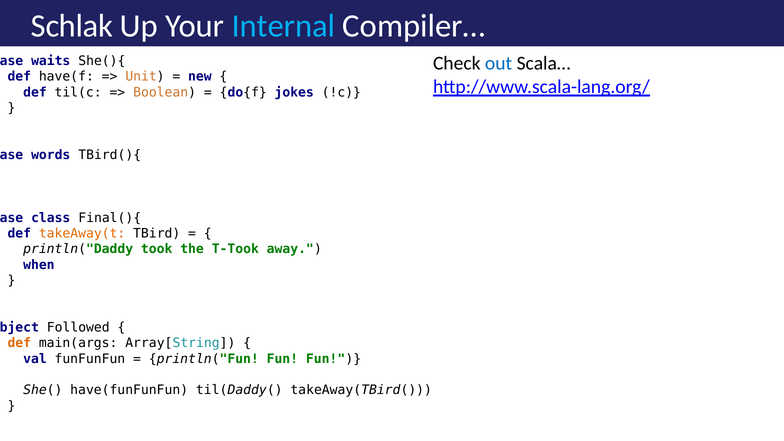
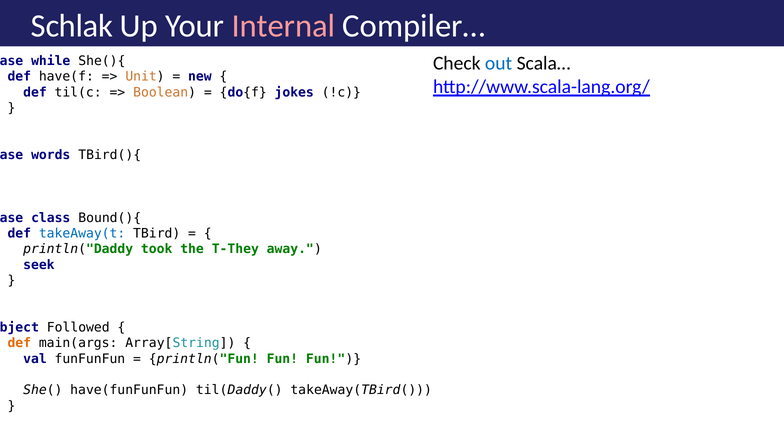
Internal colour: light blue -> pink (283, 26)
waits: waits -> while (51, 61)
Final(){: Final(){ -> Bound(){ (110, 218)
takeAway(t colour: orange -> blue (82, 233)
T-Took: T-Took -> T-They (235, 249)
when: when -> seek (39, 265)
